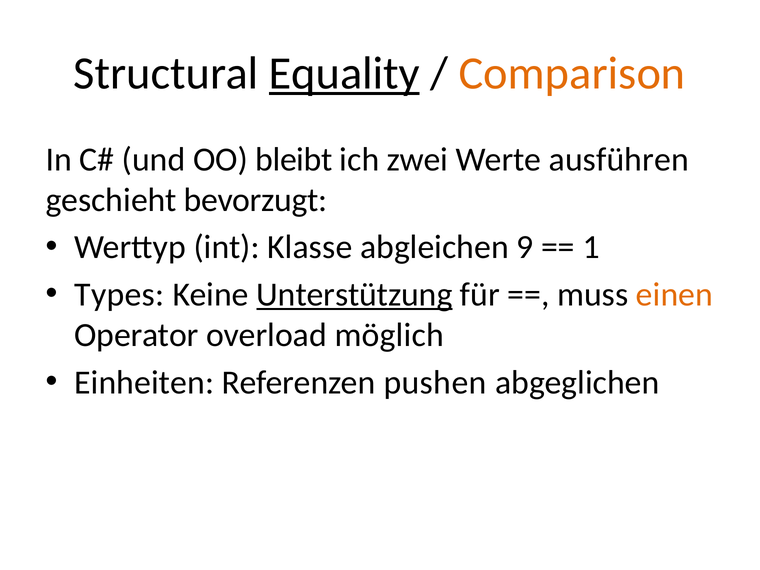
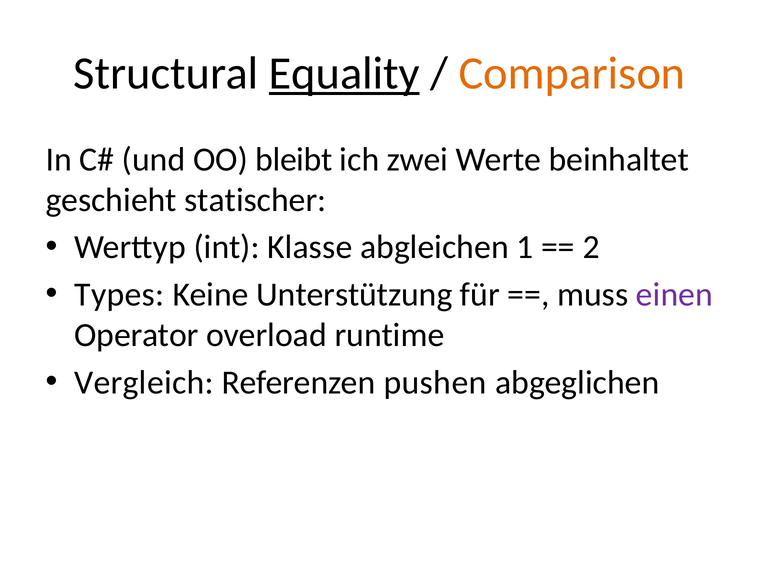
ausführen: ausführen -> beinhaltet (619, 159)
bevorzugt: bevorzugt -> statischer (255, 200)
9: 9 -> 1 (525, 247)
1: 1 -> 2 (591, 247)
Unterstützung underline: present -> none (354, 295)
einen colour: orange -> purple (674, 295)
möglich: möglich -> runtime (389, 335)
Einheiten: Einheiten -> Vergleich (144, 382)
